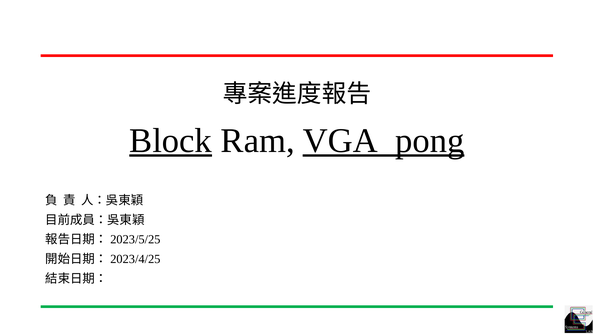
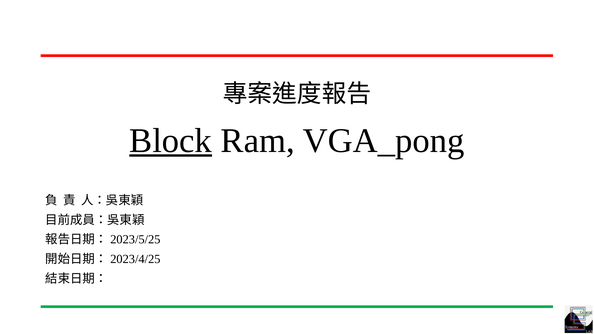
VGA_pong underline: present -> none (384, 141)
